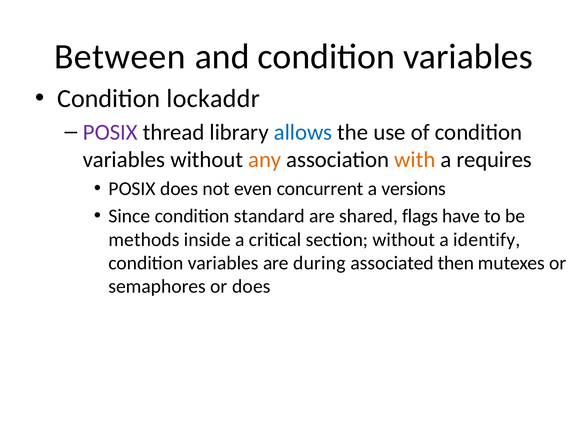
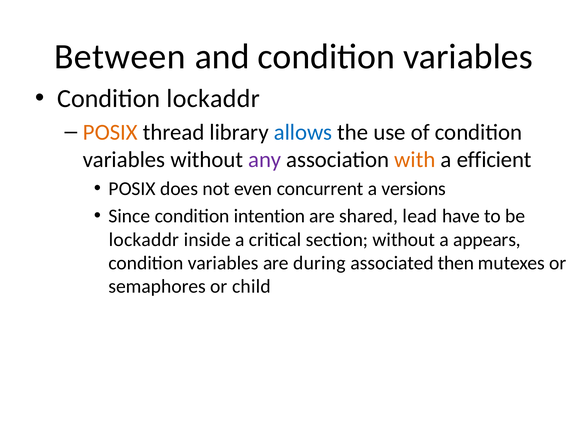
POSIX colour: purple -> orange (110, 132)
any colour: orange -> purple (265, 160)
requires: requires -> efficient (494, 160)
standard: standard -> intention (269, 216)
flags: flags -> lead (420, 216)
methods: methods -> lockaddr (144, 240)
identify: identify -> appears (487, 240)
or does: does -> child (251, 287)
